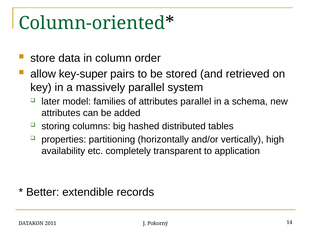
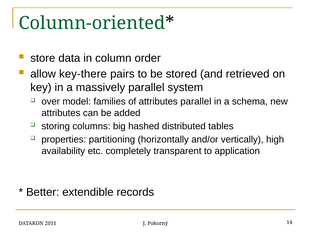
key-super: key-super -> key-there (83, 74)
later: later -> over (51, 102)
